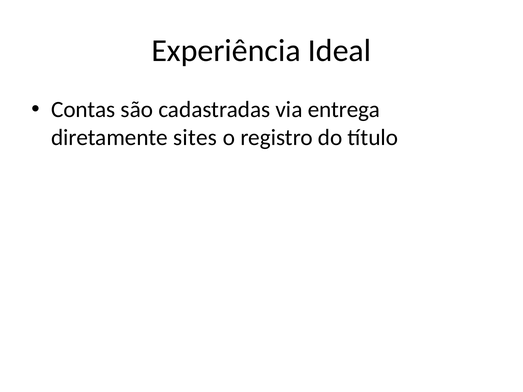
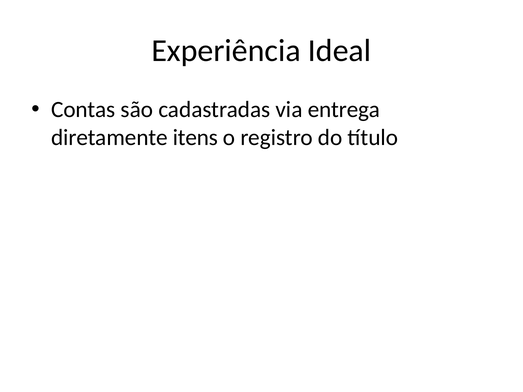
sites: sites -> itens (195, 138)
